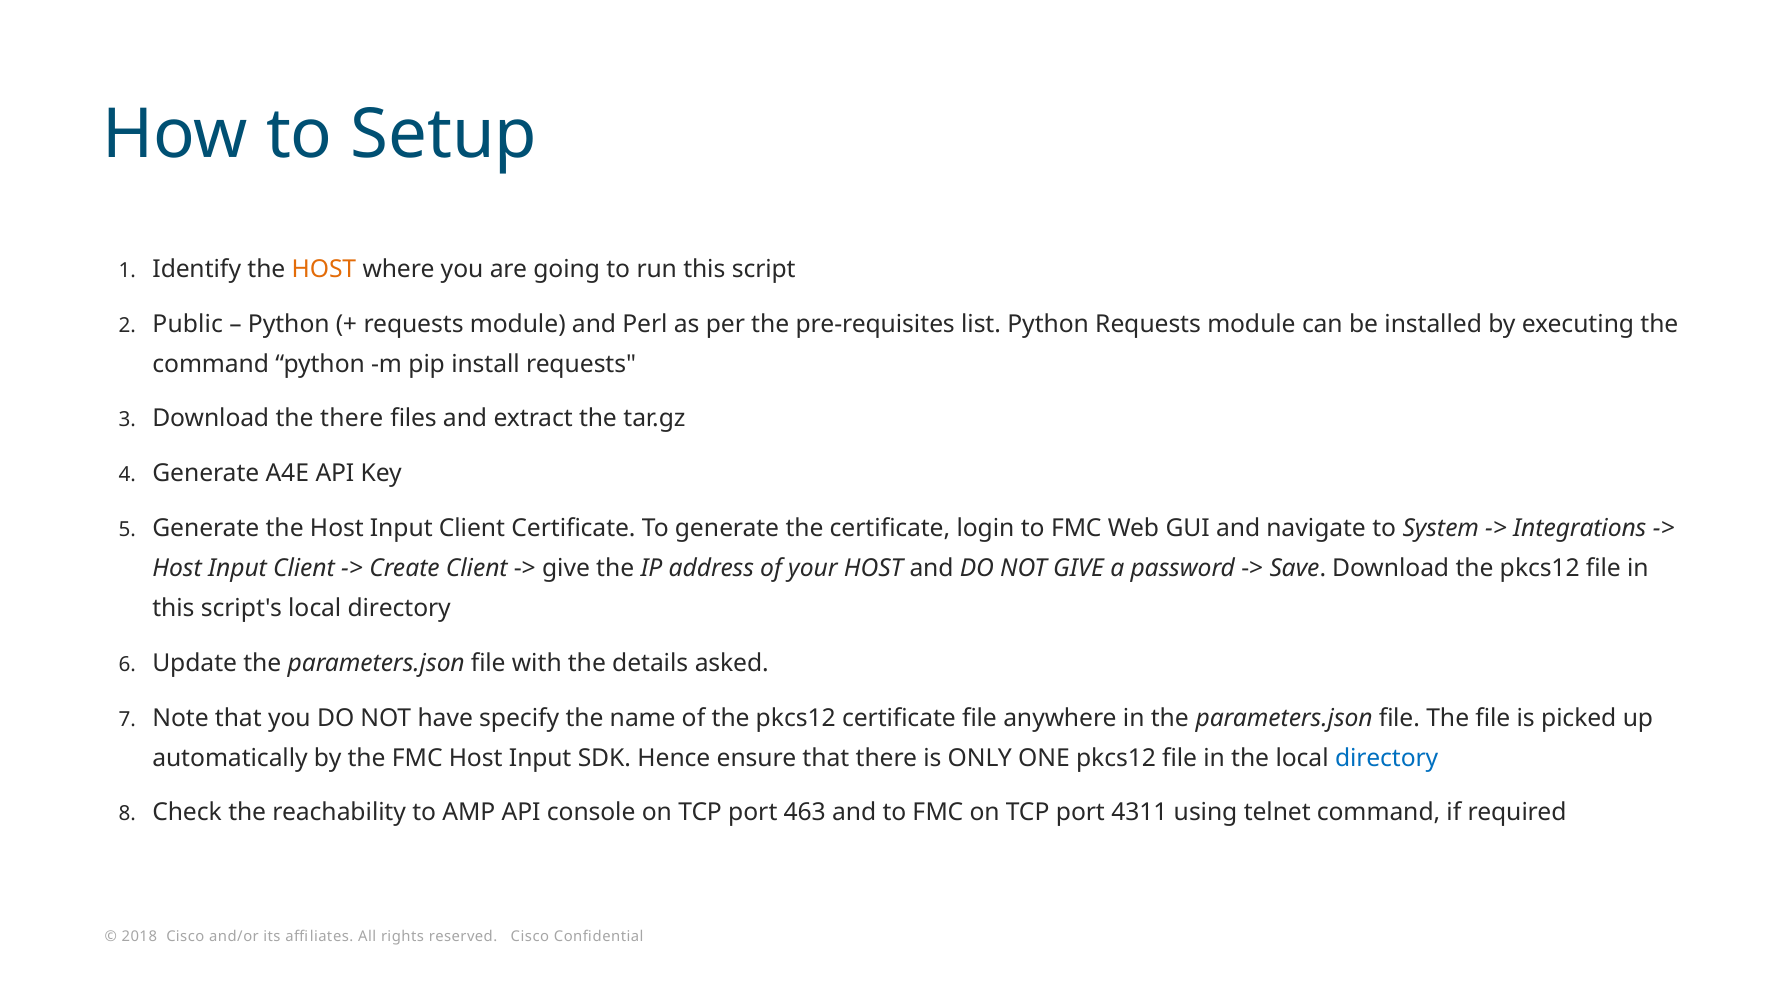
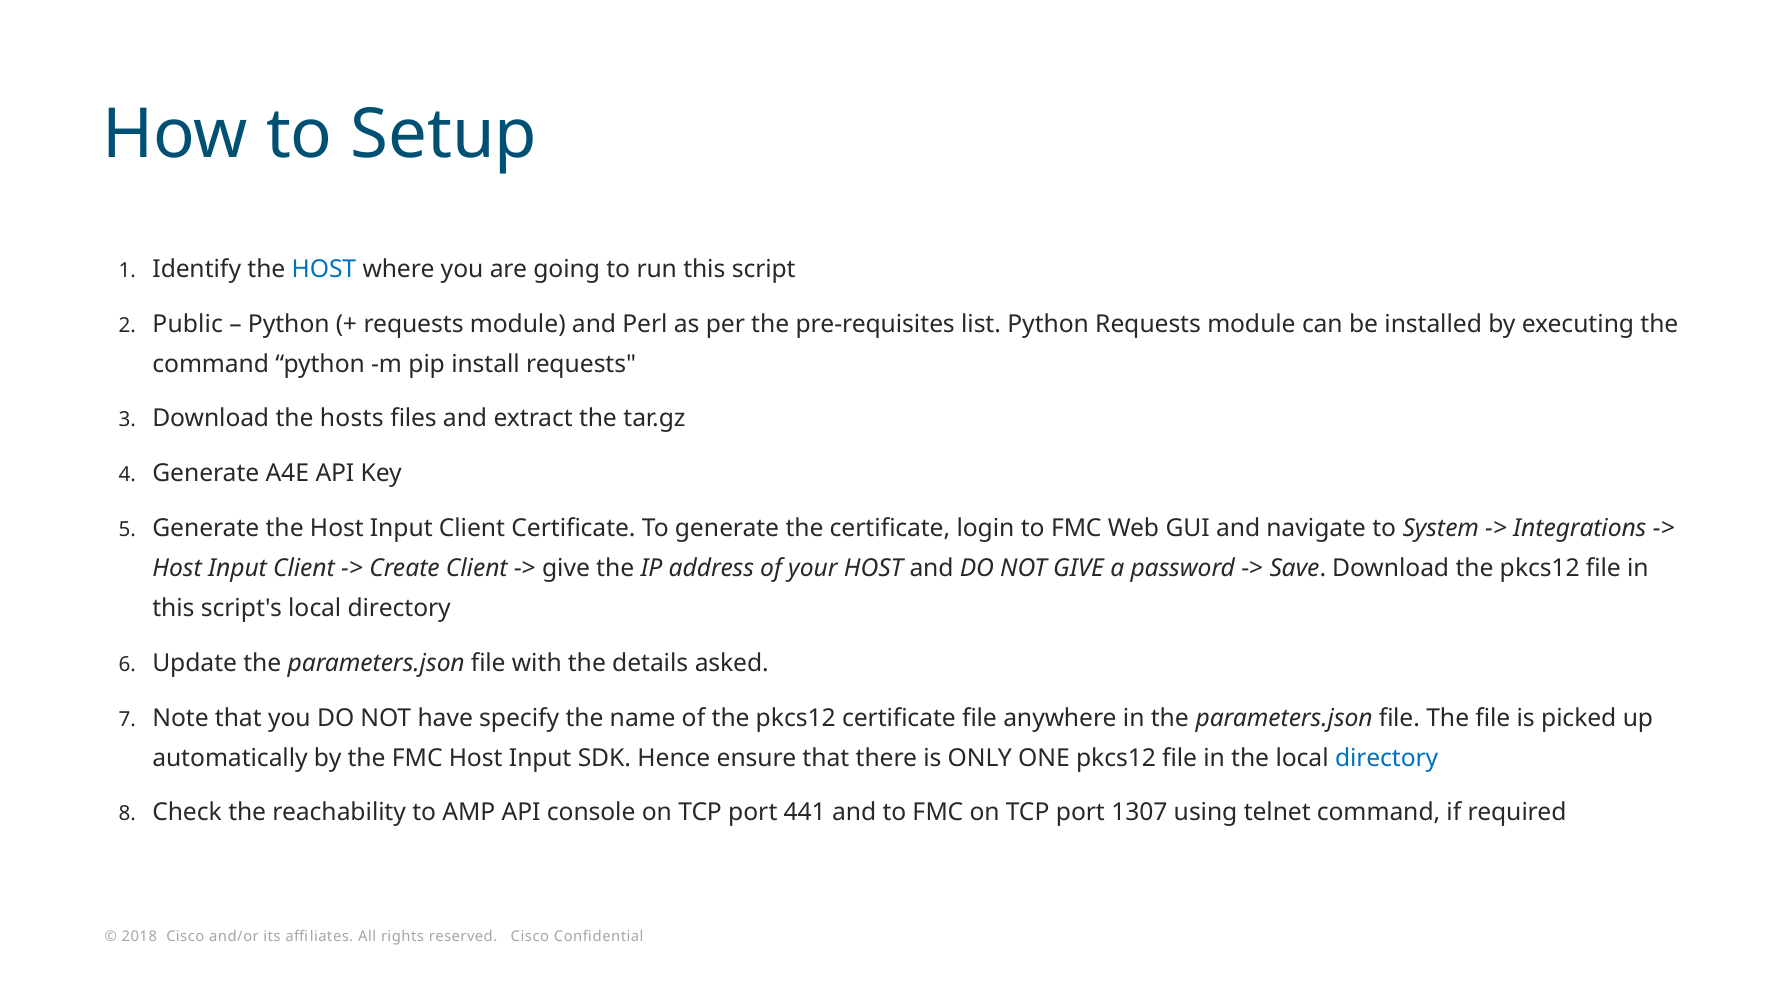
HOST colour: orange -> blue (324, 269)
the there: there -> hosts (352, 419)
463: 463 -> 441 (805, 812)
4311: 4311 -> 1307 (1139, 812)
